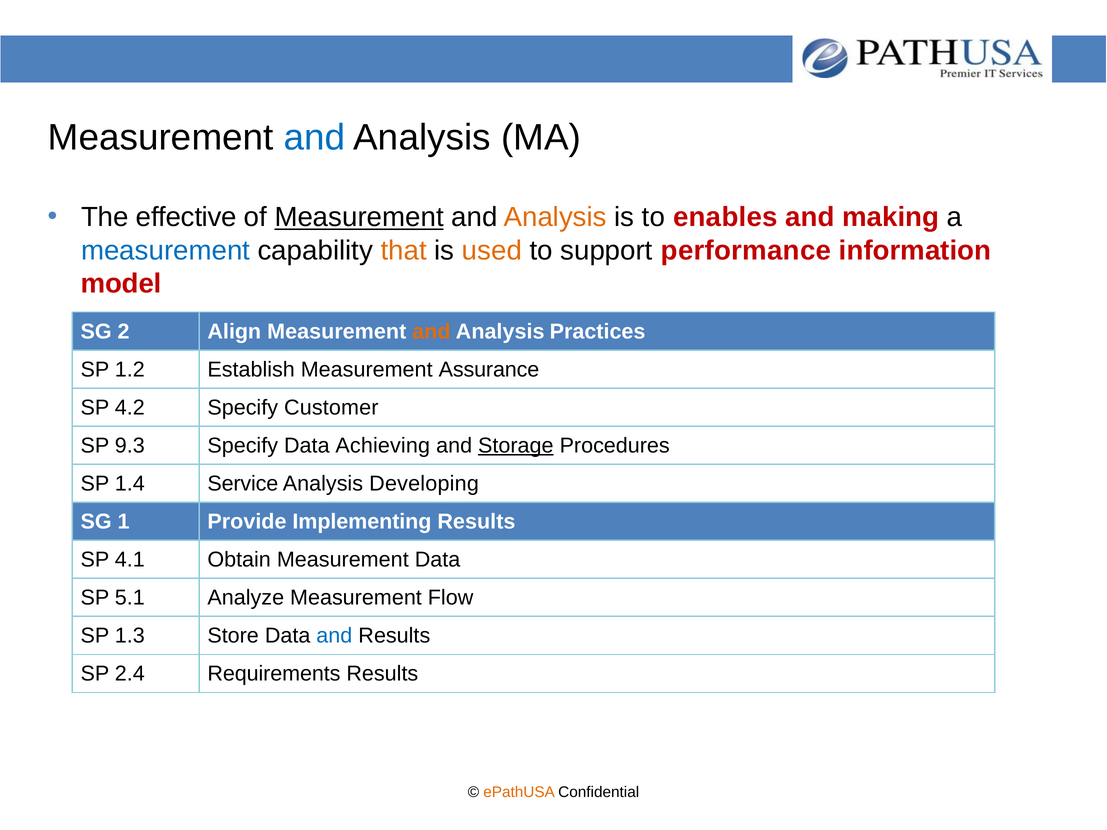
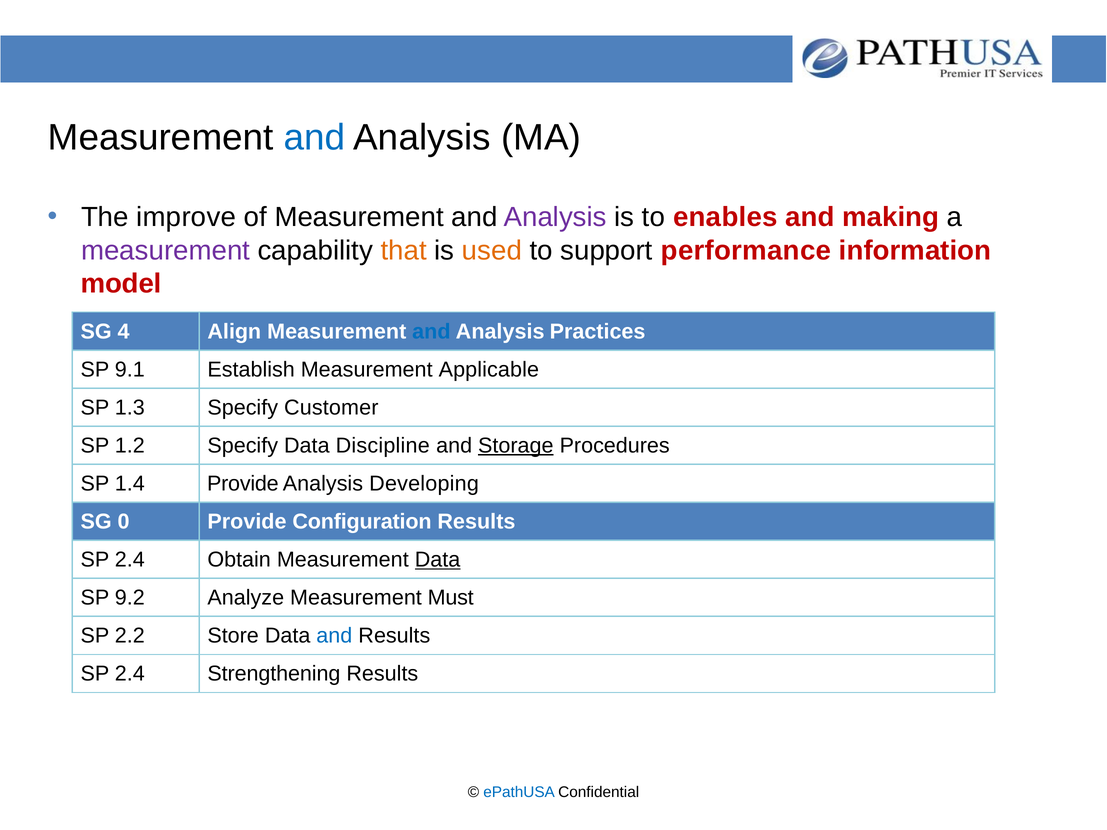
effective: effective -> improve (186, 217)
Measurement underline: present -> none (359, 217)
Analysis colour: orange -> purple (555, 217)
measurement colour: blue -> purple (166, 251)
2: 2 -> 4 (124, 332)
and colour: orange -> blue (431, 332)
1.2: 1.2 -> 9.1 (130, 370)
Assurance: Assurance -> Applicable (489, 370)
4.2: 4.2 -> 1.3 (130, 408)
9.3: 9.3 -> 1.2 (130, 446)
Achieving: Achieving -> Discipline (383, 446)
1.4 Service: Service -> Provide (243, 484)
1: 1 -> 0 (124, 522)
Implementing: Implementing -> Configuration (362, 522)
4.1: 4.1 -> 2.4 (130, 560)
Data underline: none -> present (438, 560)
5.1: 5.1 -> 9.2 (130, 598)
Flow: Flow -> Must (451, 598)
1.3: 1.3 -> 2.2 (130, 636)
Requirements: Requirements -> Strengthening (274, 674)
ePathUSA colour: orange -> blue (519, 793)
